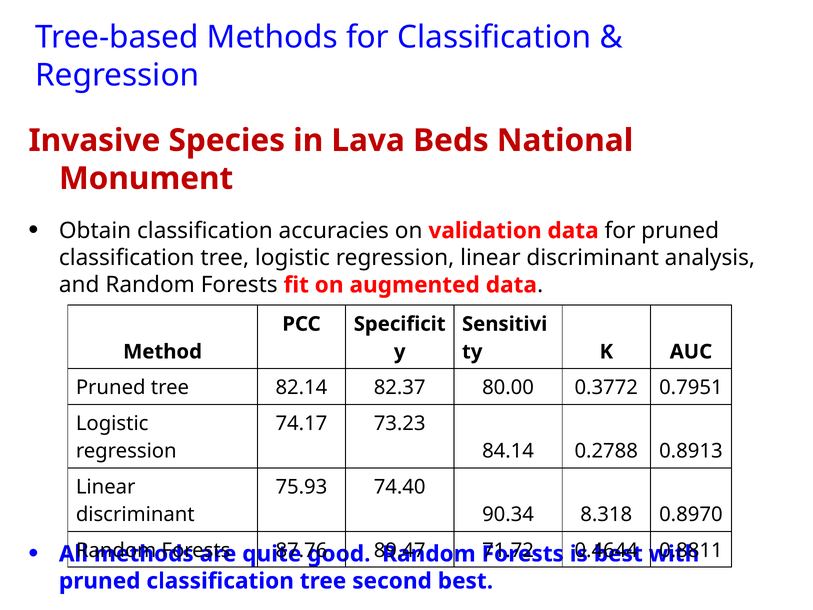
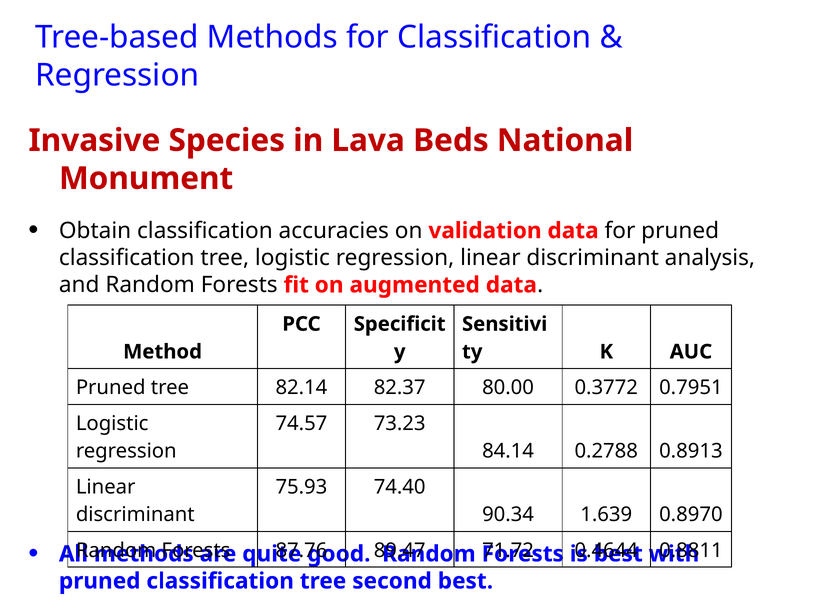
74.17: 74.17 -> 74.57 (301, 423)
8.318: 8.318 -> 1.639 (606, 514)
